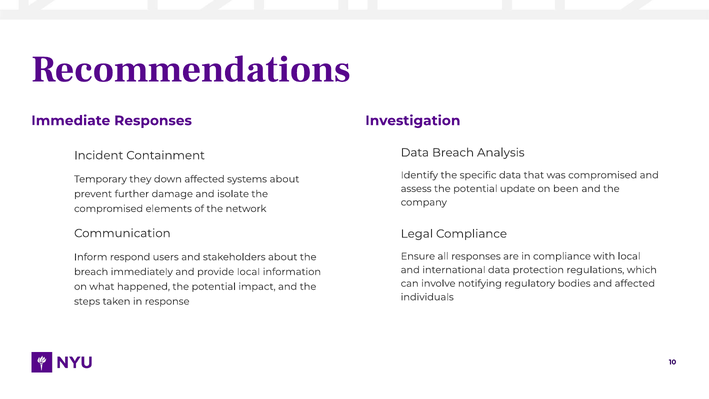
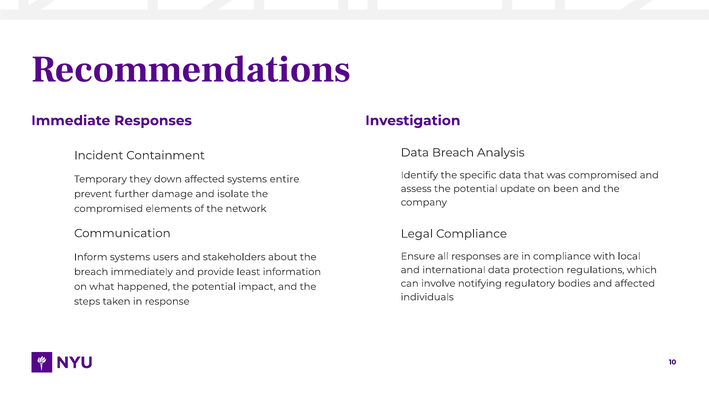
systems about: about -> entire (285, 179)
Inform respond: respond -> systems (130, 257)
provide local: local -> least (248, 272)
